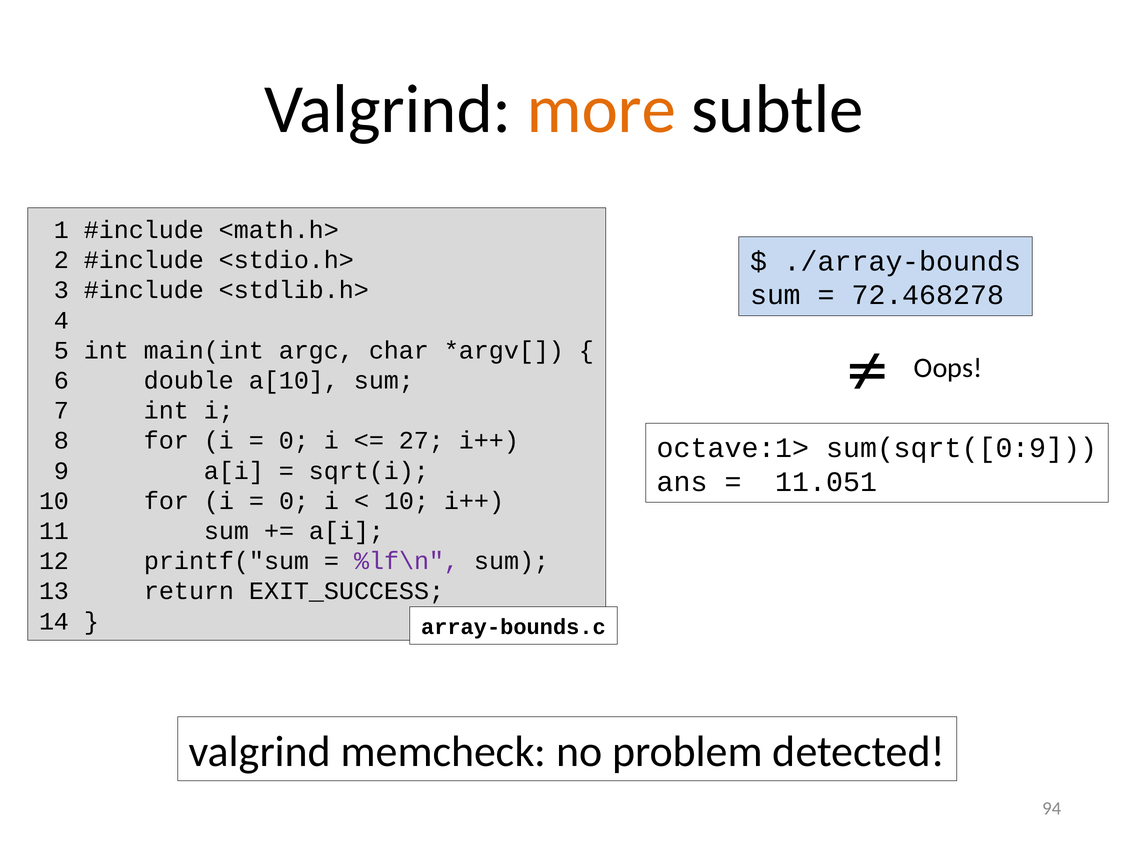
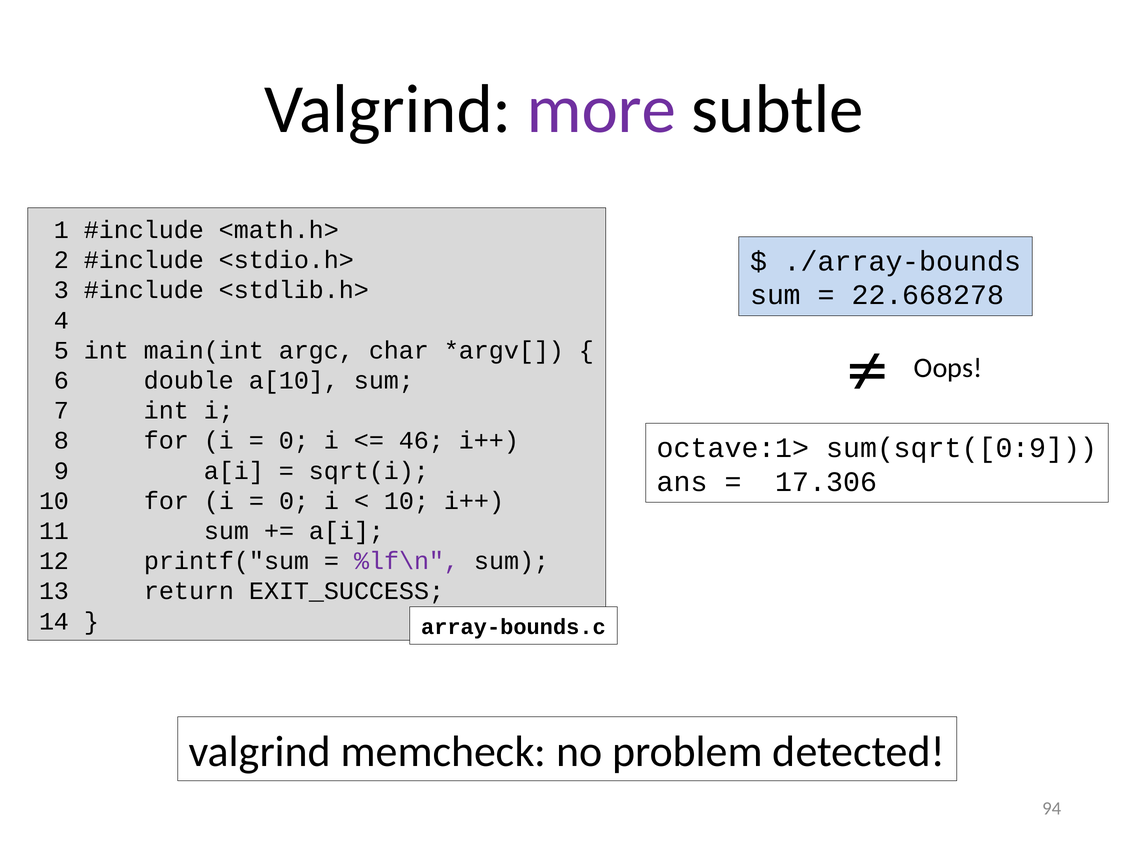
more colour: orange -> purple (601, 109)
72.468278: 72.468278 -> 22.668278 (928, 295)
27: 27 -> 46 (421, 441)
11.051: 11.051 -> 17.306 (826, 482)
